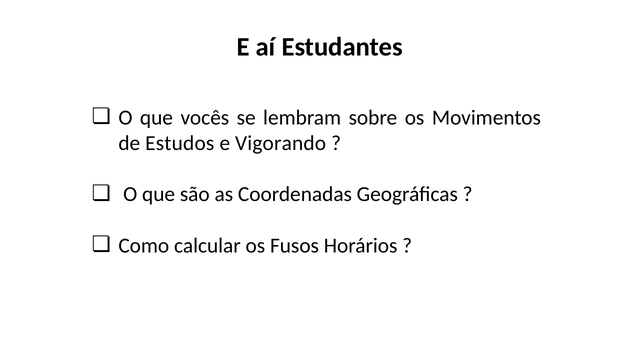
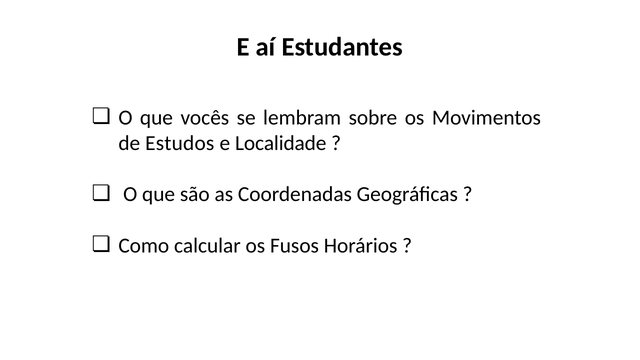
Vigorando: Vigorando -> Localidade (281, 143)
